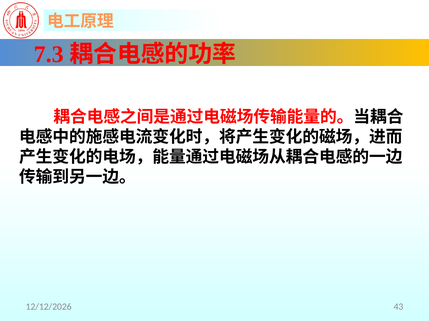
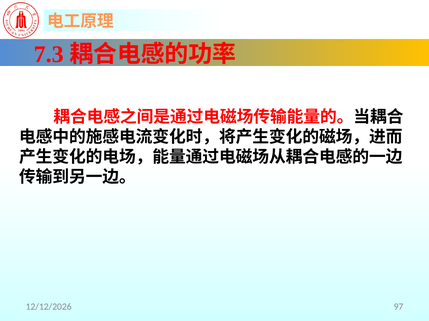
43: 43 -> 97 (398, 307)
